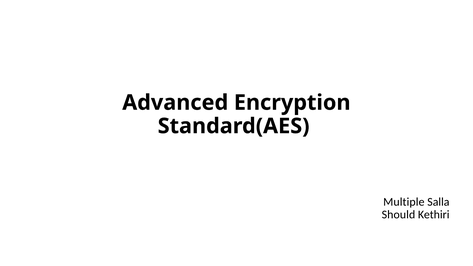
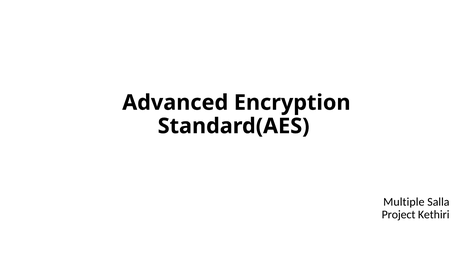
Should: Should -> Project (399, 215)
